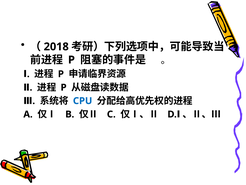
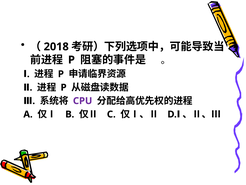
CPU colour: blue -> purple (83, 101)
